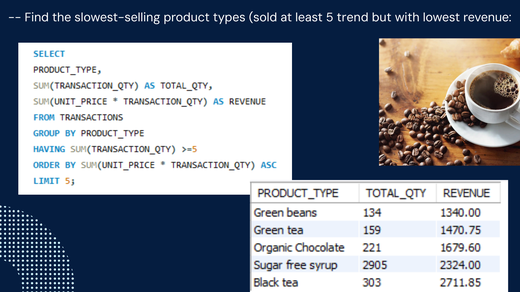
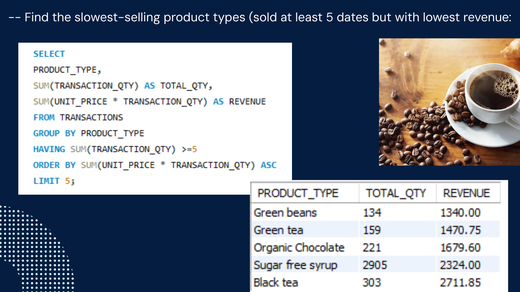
trend: trend -> dates (353, 17)
